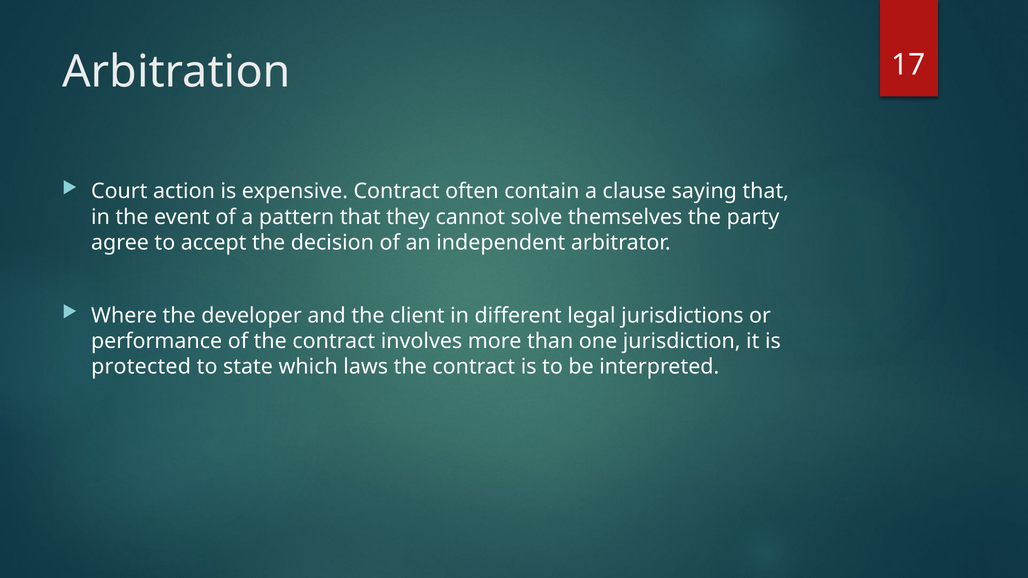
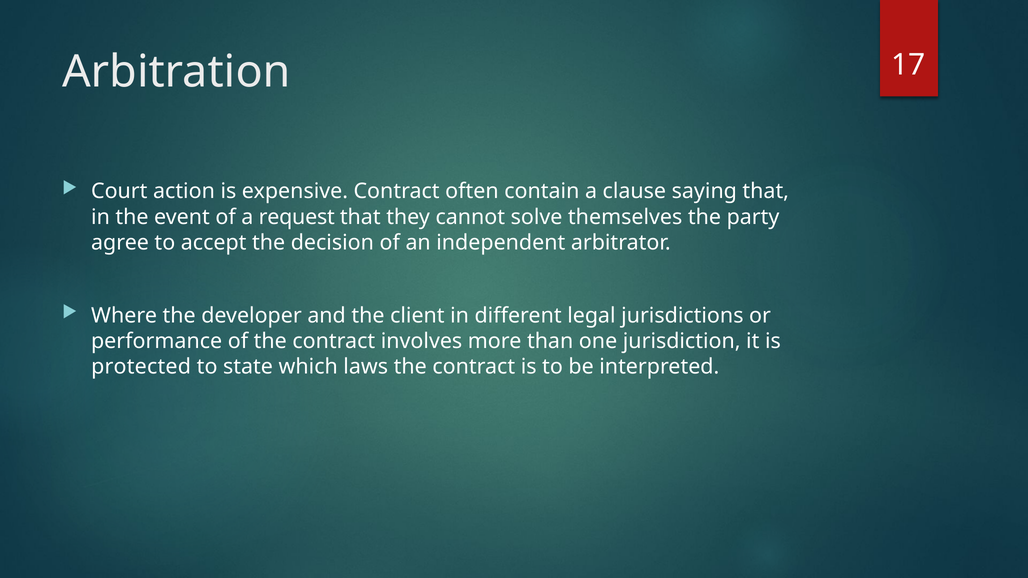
pattern: pattern -> request (297, 217)
